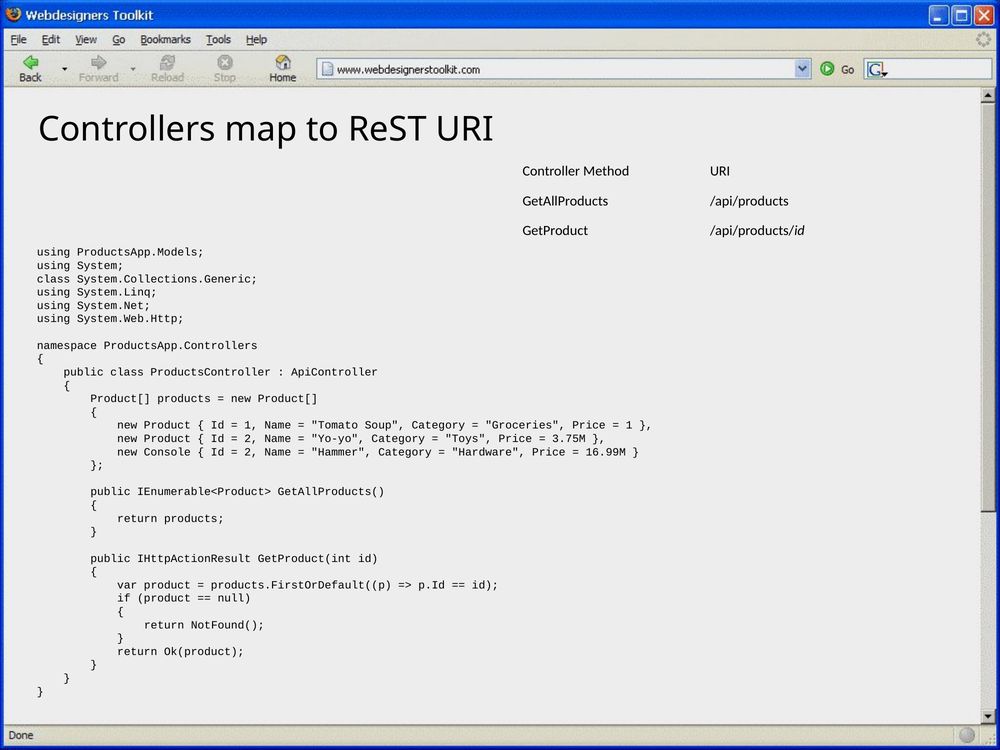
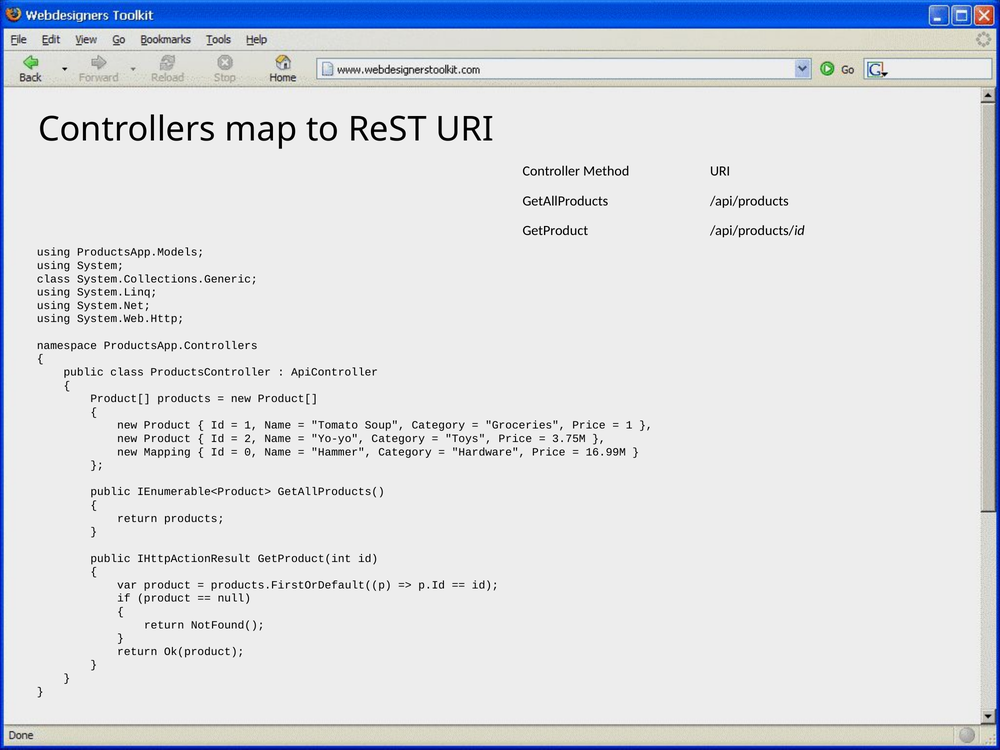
Console: Console -> Mapping (167, 452)
2: 2 -> 0 (251, 452)
